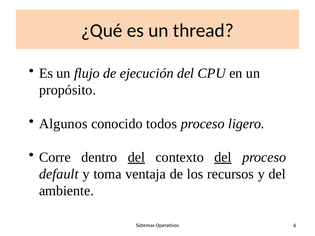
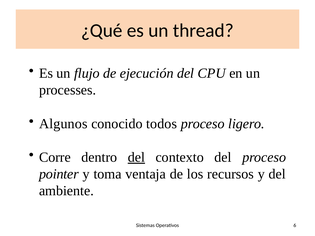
propósito: propósito -> processes (68, 90)
del underline: present -> none (223, 157)
default: default -> pointer (59, 174)
